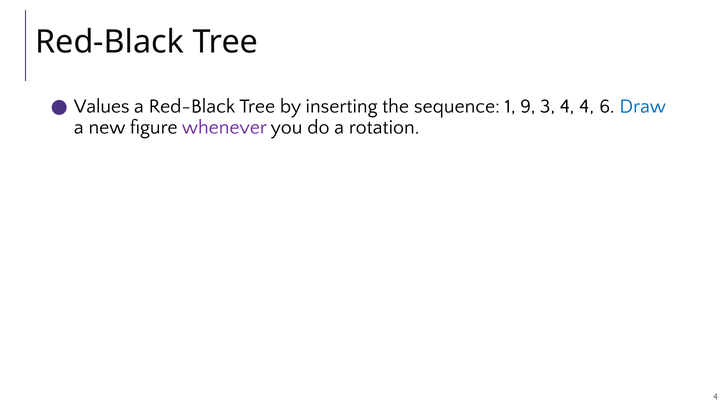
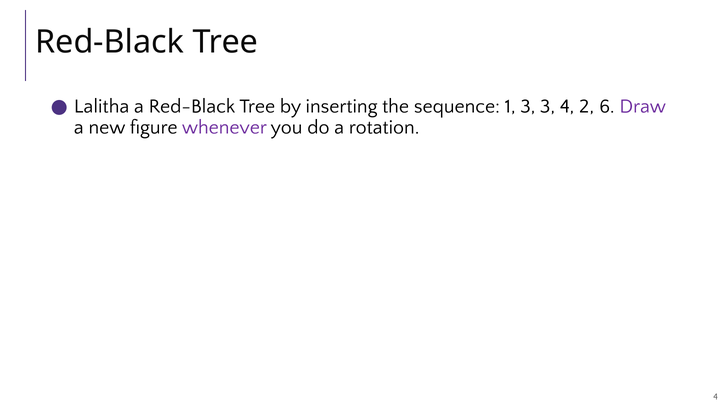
Values: Values -> Lalitha (102, 106)
1 9: 9 -> 3 (528, 106)
4 4: 4 -> 2 (587, 106)
Draw colour: blue -> purple (643, 106)
